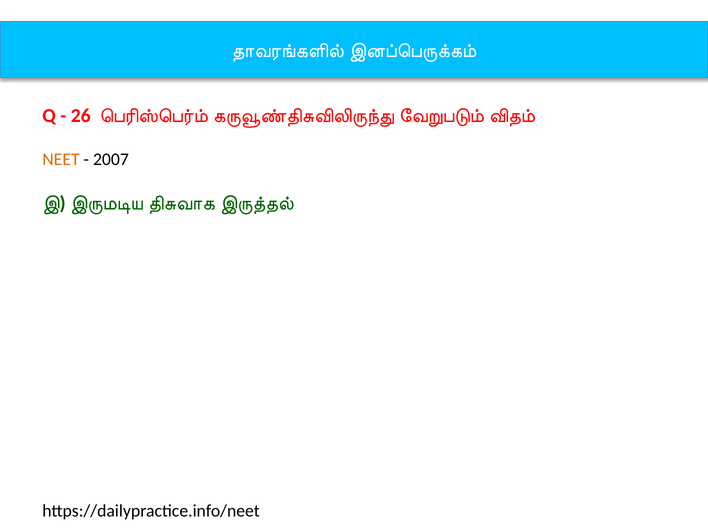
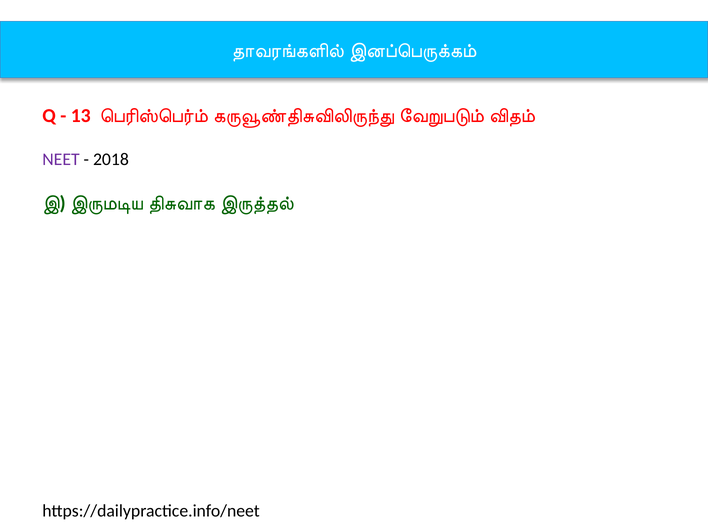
26: 26 -> 13 (81, 116)
NEET colour: orange -> purple (61, 159)
2007: 2007 -> 2018 (111, 159)
